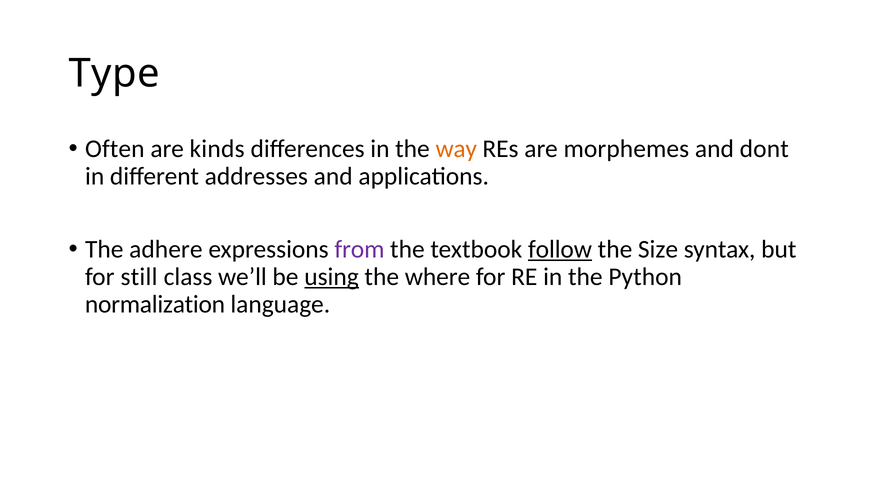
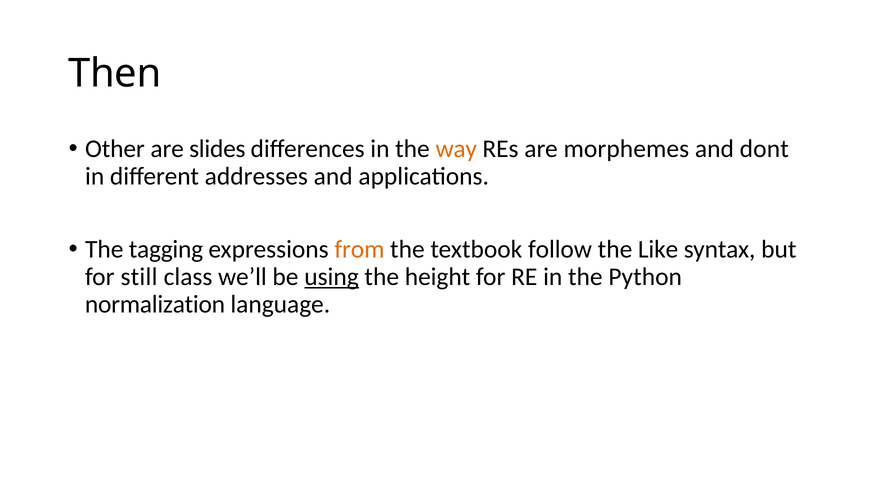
Type: Type -> Then (115, 73)
Often: Often -> Other (115, 149)
kinds: kinds -> slides (217, 149)
adhere: adhere -> tagging (166, 249)
from colour: purple -> orange (359, 249)
follow underline: present -> none (560, 249)
Size: Size -> Like (658, 249)
where: where -> height (438, 277)
